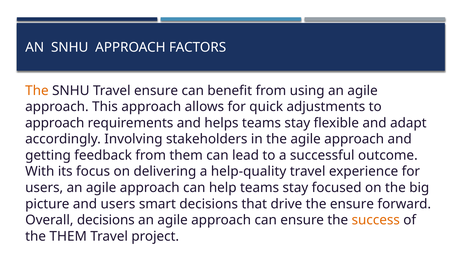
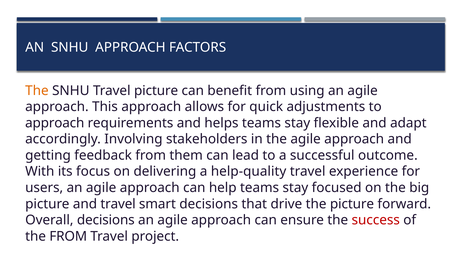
Travel ensure: ensure -> picture (156, 91)
and users: users -> travel (118, 204)
the ensure: ensure -> picture (352, 204)
success colour: orange -> red (376, 220)
the THEM: THEM -> FROM (68, 236)
